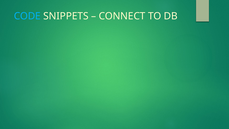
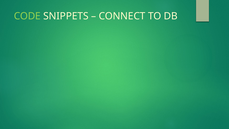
CODE colour: light blue -> light green (27, 16)
